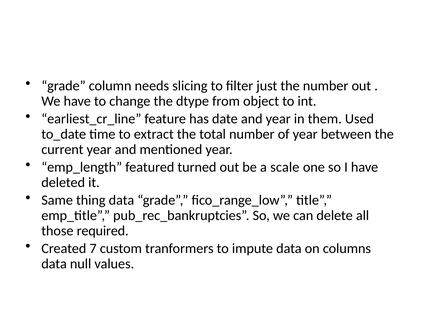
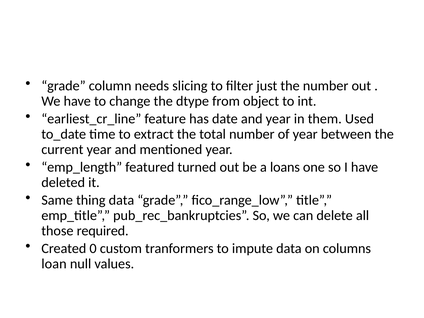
scale: scale -> loans (285, 167)
7: 7 -> 0 (93, 249)
data: data -> loan (54, 264)
